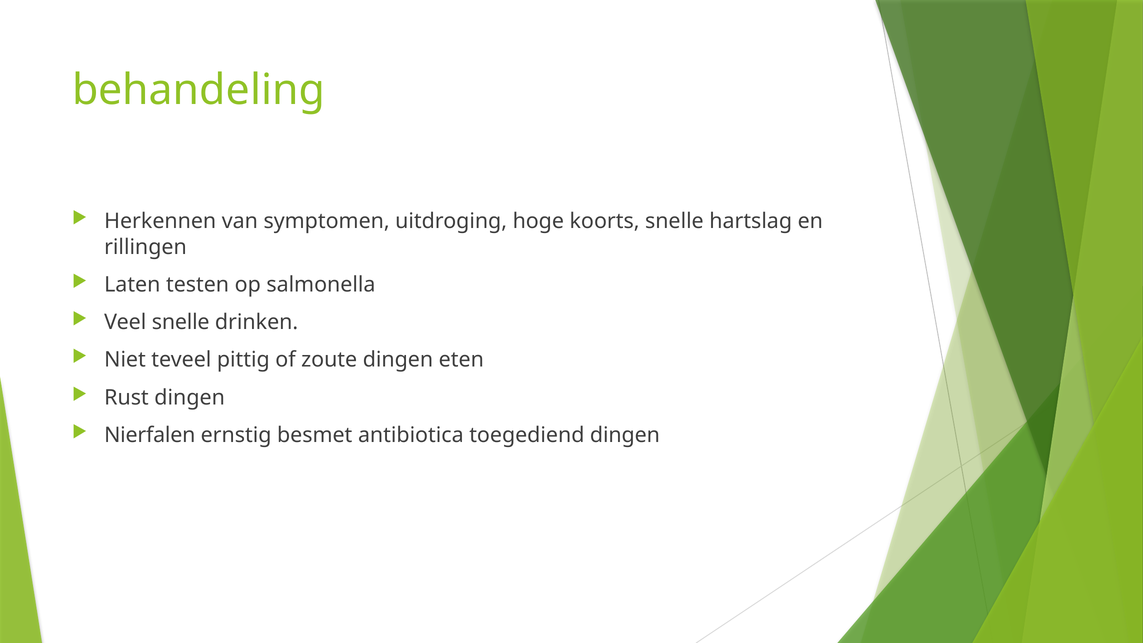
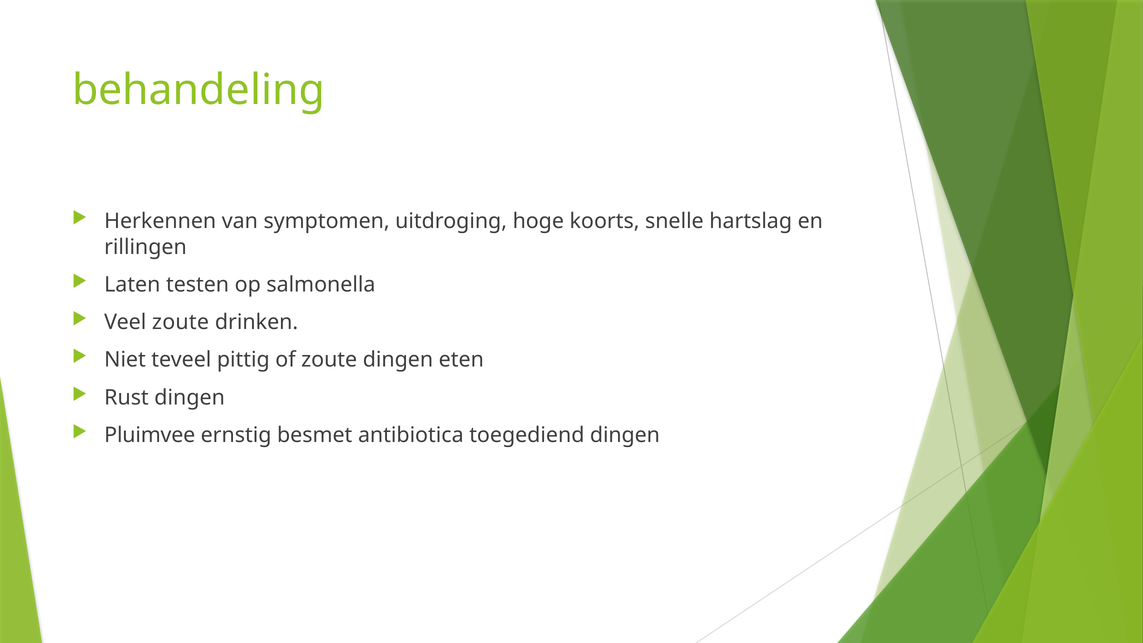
Veel snelle: snelle -> zoute (180, 322)
Nierfalen: Nierfalen -> Pluimvee (150, 435)
